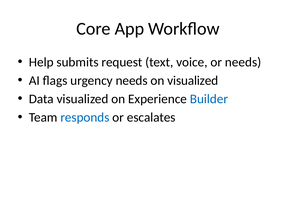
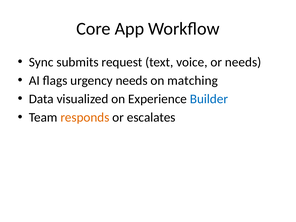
Help: Help -> Sync (41, 62)
on visualized: visualized -> matching (193, 81)
responds colour: blue -> orange (85, 117)
